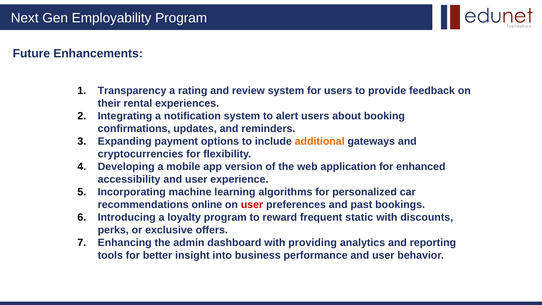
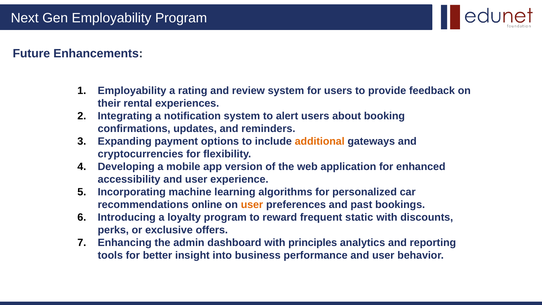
Transparency: Transparency -> Employability (132, 91)
user colour: red -> orange (252, 205)
providing: providing -> principles (313, 243)
